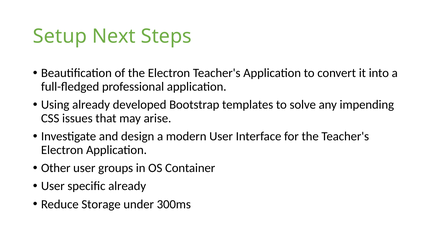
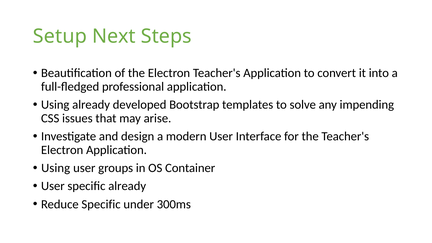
Other: Other -> Using (56, 168)
Reduce Storage: Storage -> Specific (101, 204)
